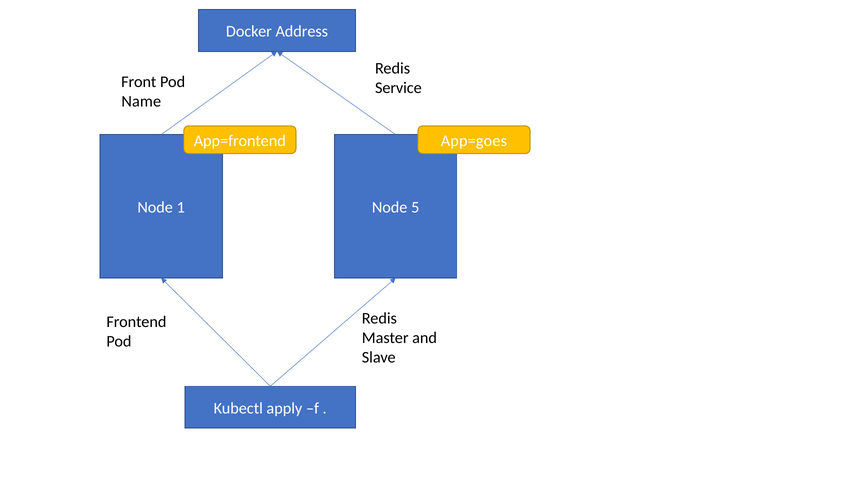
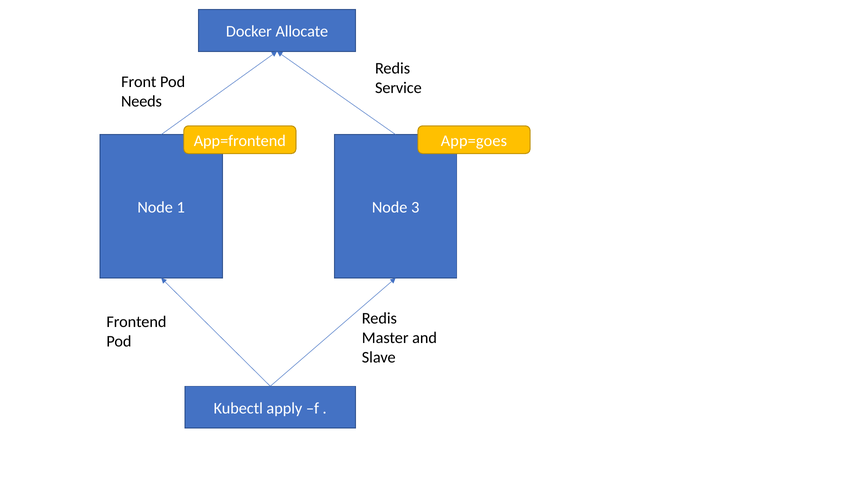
Address: Address -> Allocate (302, 32)
Name: Name -> Needs (141, 101)
5: 5 -> 3 (415, 207)
